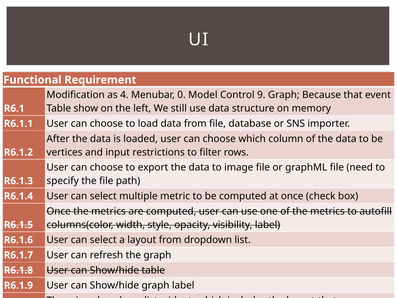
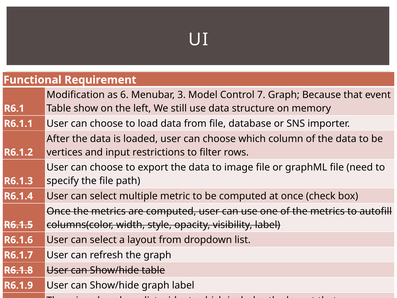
4: 4 -> 6 (124, 95)
0: 0 -> 3 (182, 95)
9: 9 -> 7 (261, 95)
